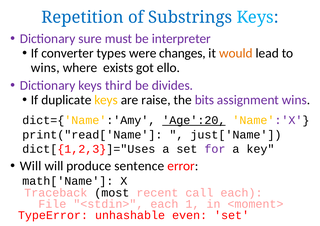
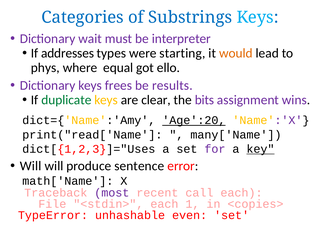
Repetition: Repetition -> Categories (83, 17)
sure: sure -> wait (90, 39)
converter: converter -> addresses (68, 53)
changes: changes -> starting (182, 53)
wins: wins -> phys (45, 68)
exists: exists -> equal (118, 68)
third: third -> frees (118, 85)
divides: divides -> results (172, 85)
duplicate colour: black -> green (66, 100)
raise: raise -> clear (156, 100)
just['Name: just['Name -> many['Name (236, 134)
key underline: none -> present (260, 149)
most colour: black -> purple (112, 192)
<moment>: <moment> -> <copies> (255, 204)
